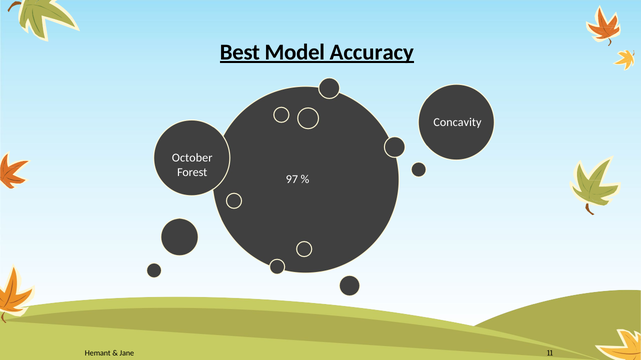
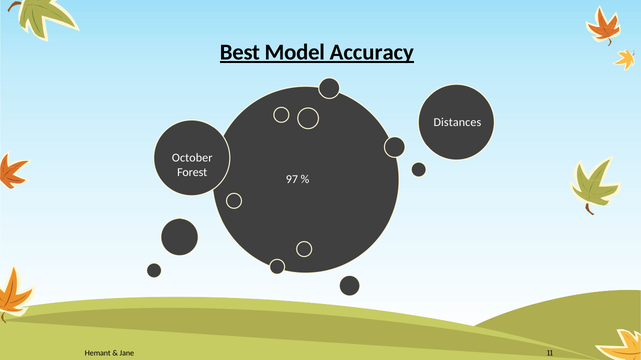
Concavity: Concavity -> Distances (457, 122)
